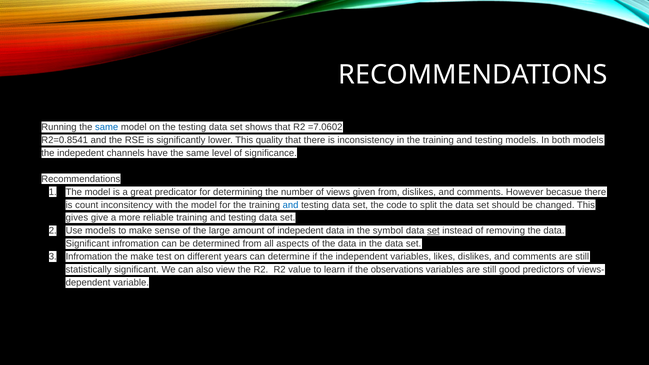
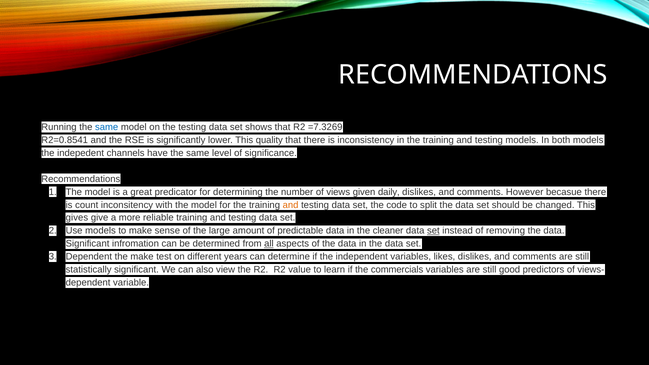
=7.0602: =7.0602 -> =7.3269 (325, 127)
given from: from -> daily (389, 192)
and colour: blue -> orange (291, 205)
of indepedent: indepedent -> predictable (300, 231)
symbol: symbol -> cleaner (388, 231)
all underline: none -> present (269, 244)
Infromation: Infromation -> Dependent (89, 257)
observations: observations -> commercials (397, 270)
